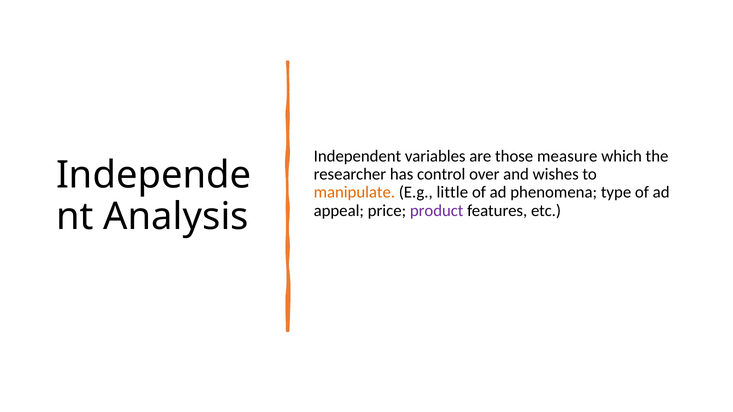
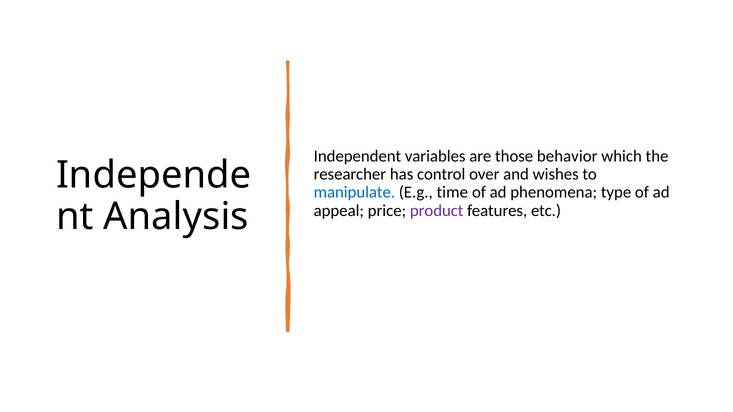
measure: measure -> behavior (567, 156)
manipulate colour: orange -> blue (354, 193)
little: little -> time (452, 193)
